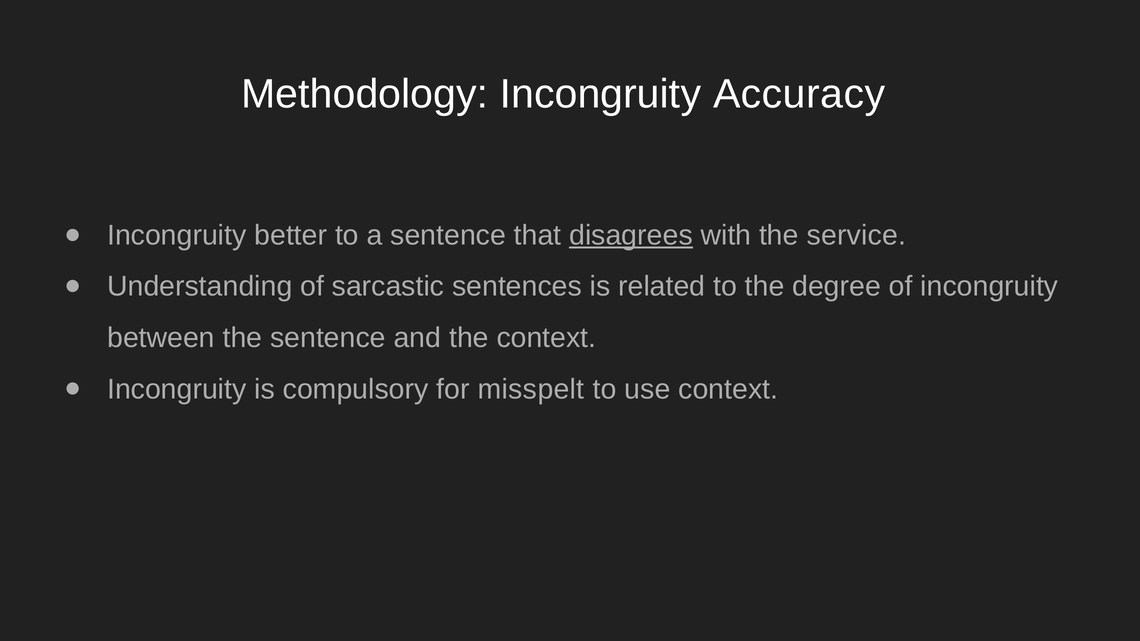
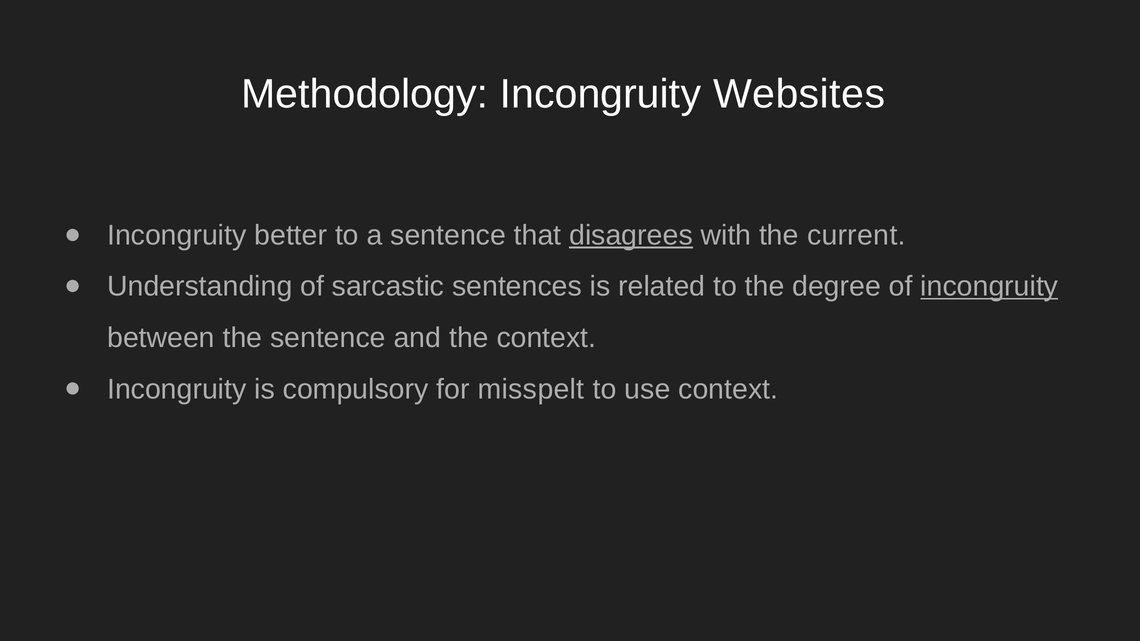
Accuracy: Accuracy -> Websites (799, 94)
service: service -> current (856, 235)
incongruity underline: none -> present (989, 287)
